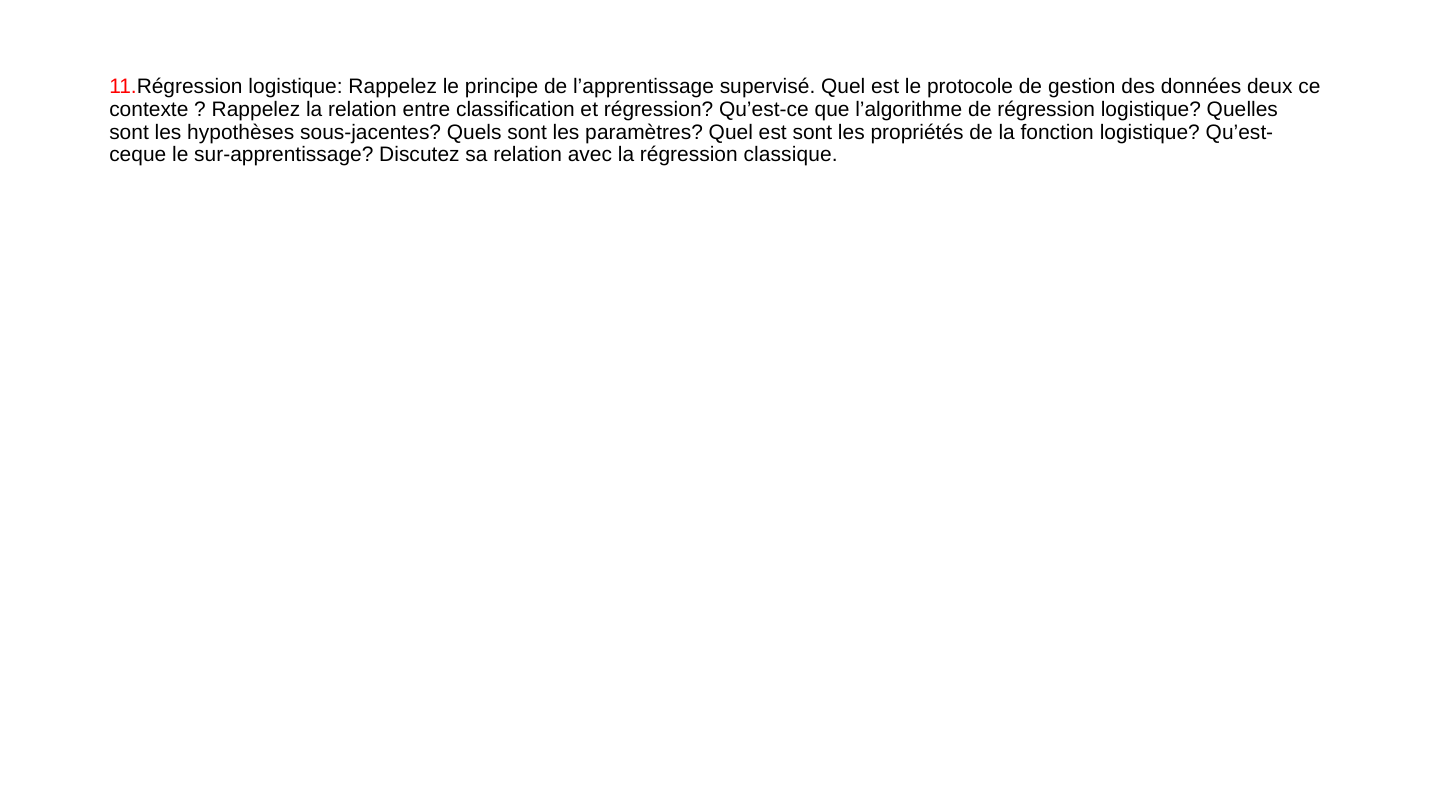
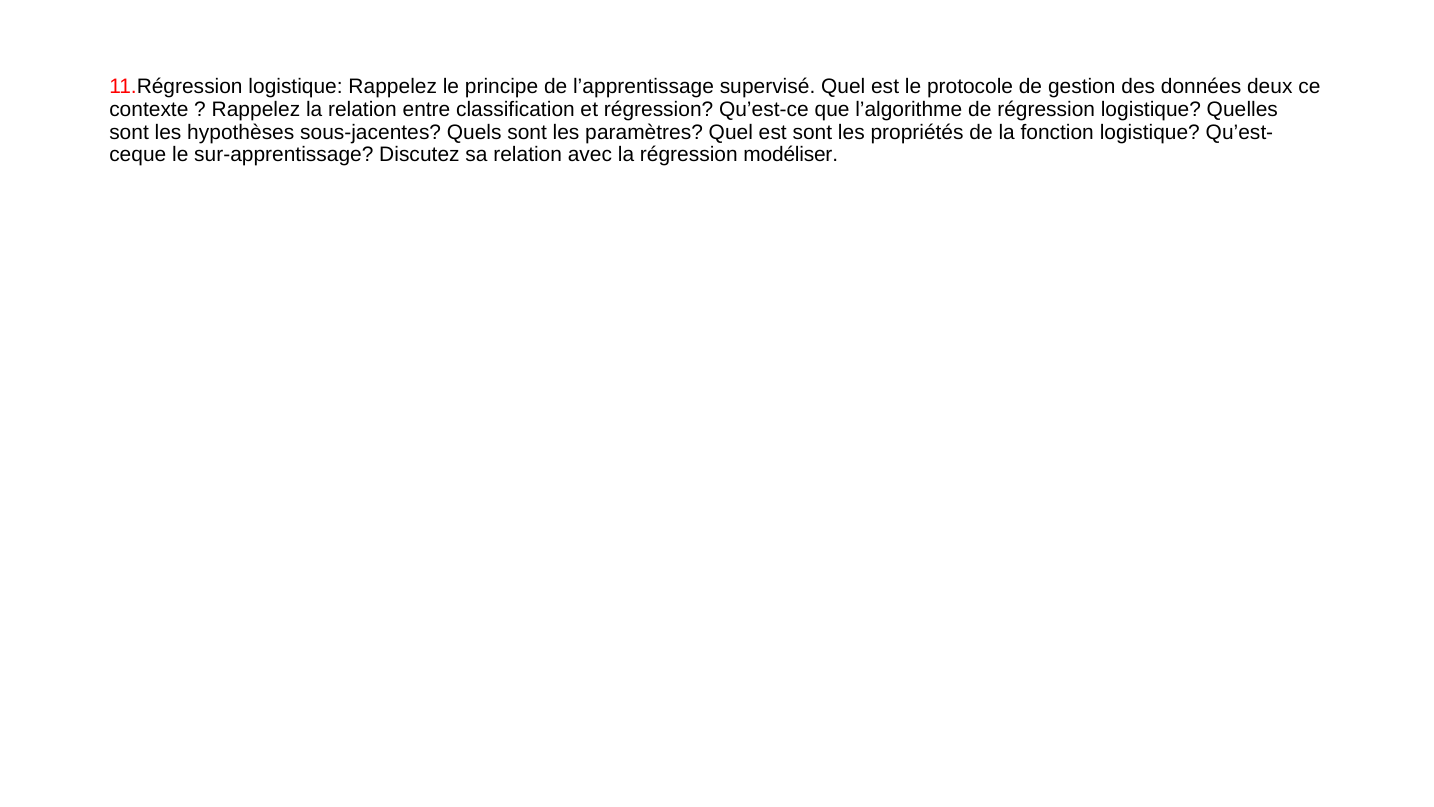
classique: classique -> modéliser (791, 155)
